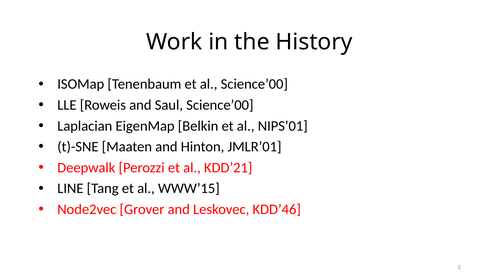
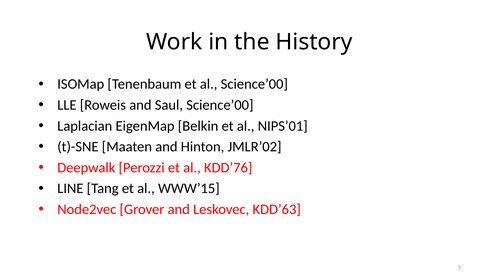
JMLR’01: JMLR’01 -> JMLR’02 (255, 147)
KDD’21: KDD’21 -> KDD’76 (228, 168)
KDD’46: KDD’46 -> KDD’63 (277, 210)
